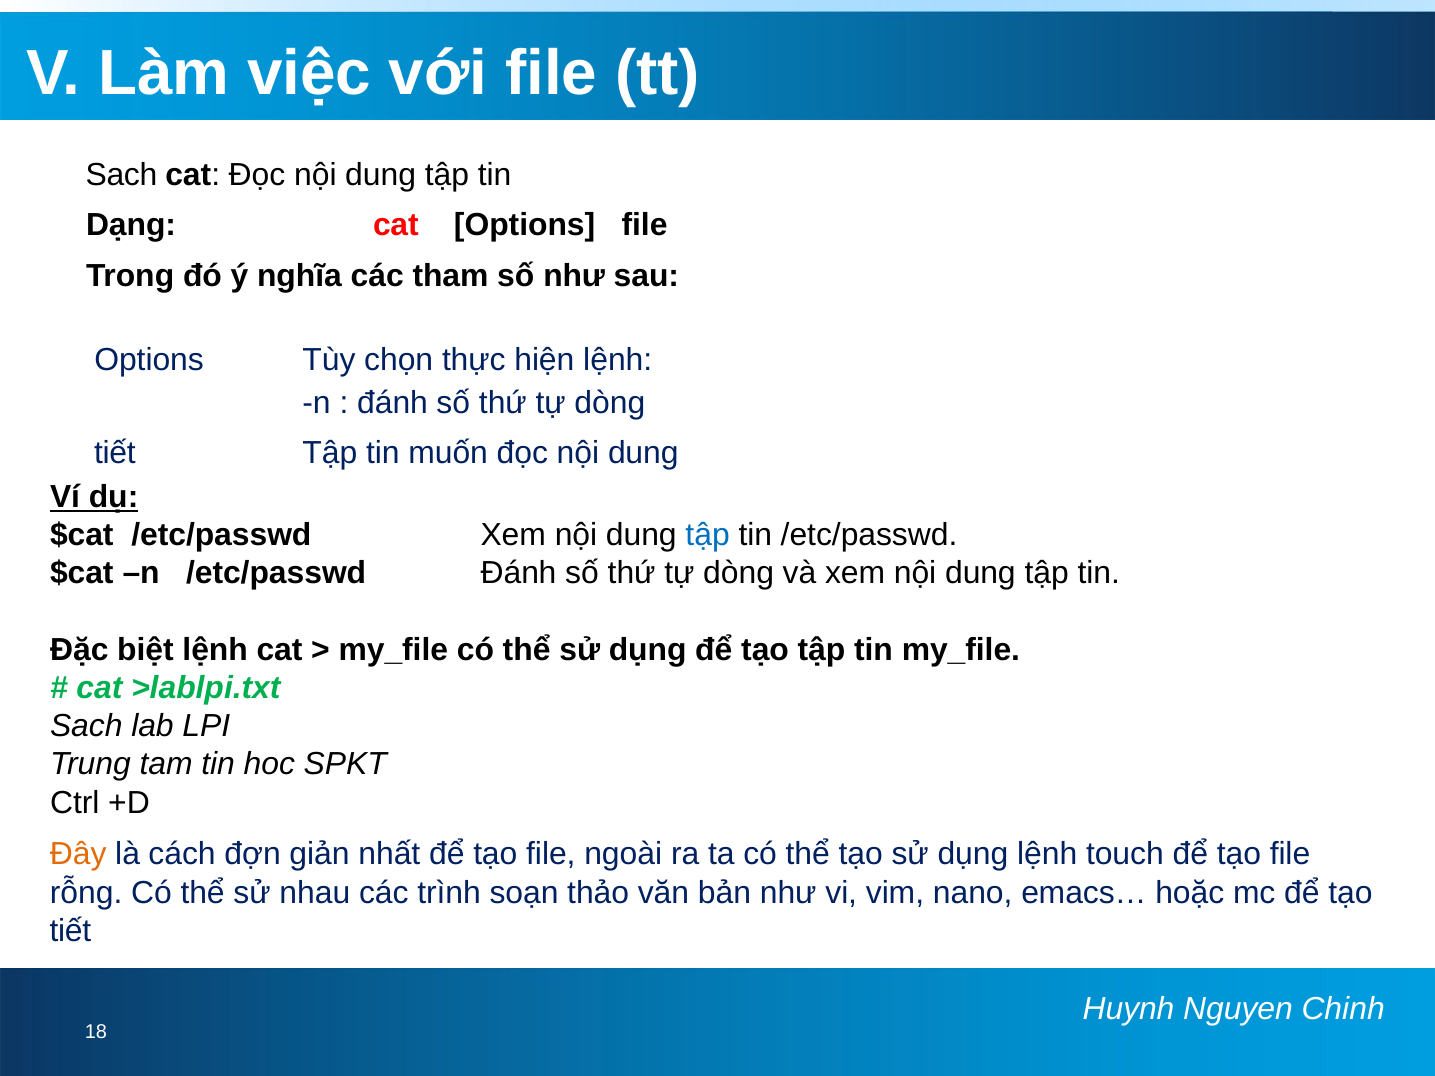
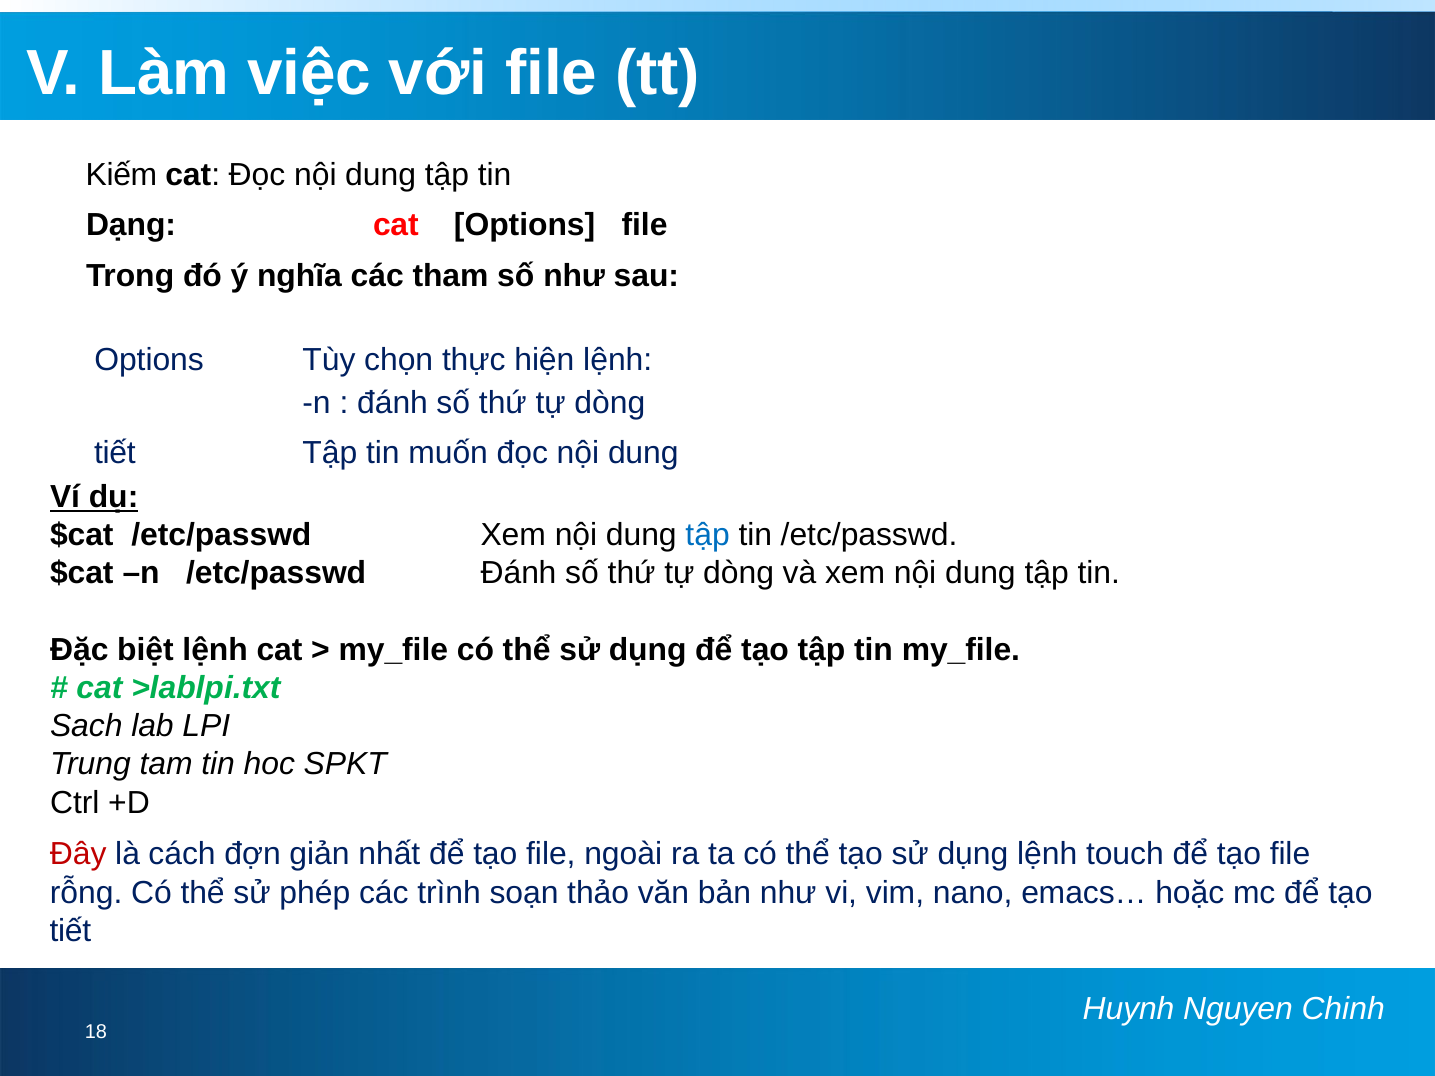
Sach: Sach -> Kiếm (121, 175)
Đây colour: orange -> red (78, 855)
nhau: nhau -> phép (315, 893)
